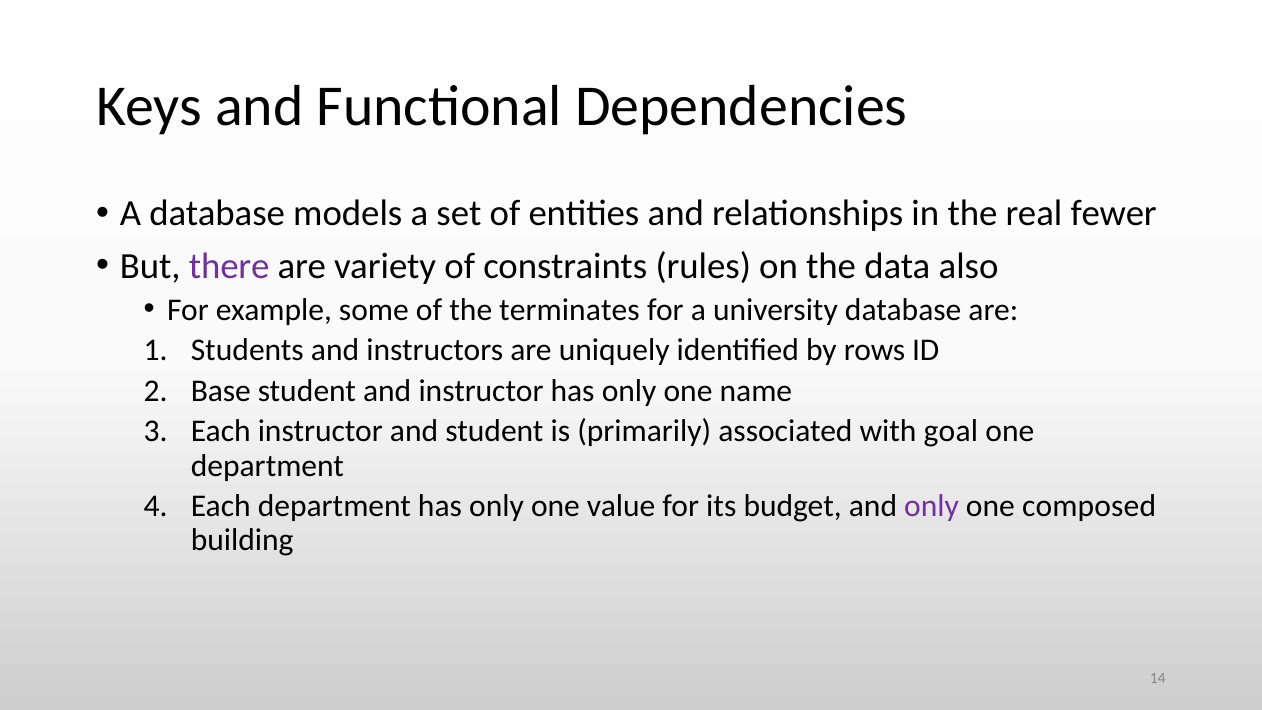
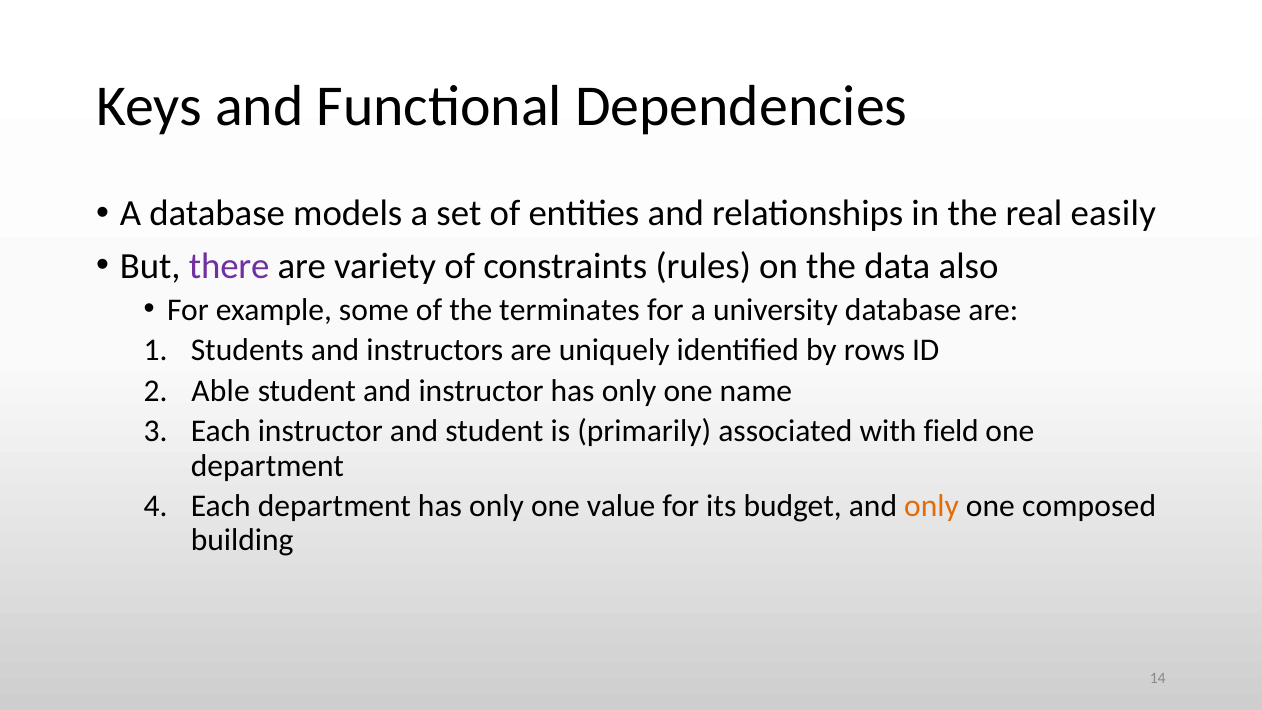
fewer: fewer -> easily (1113, 213)
Base: Base -> Able (221, 391)
goal: goal -> field (951, 431)
only colour: purple -> orange (932, 506)
